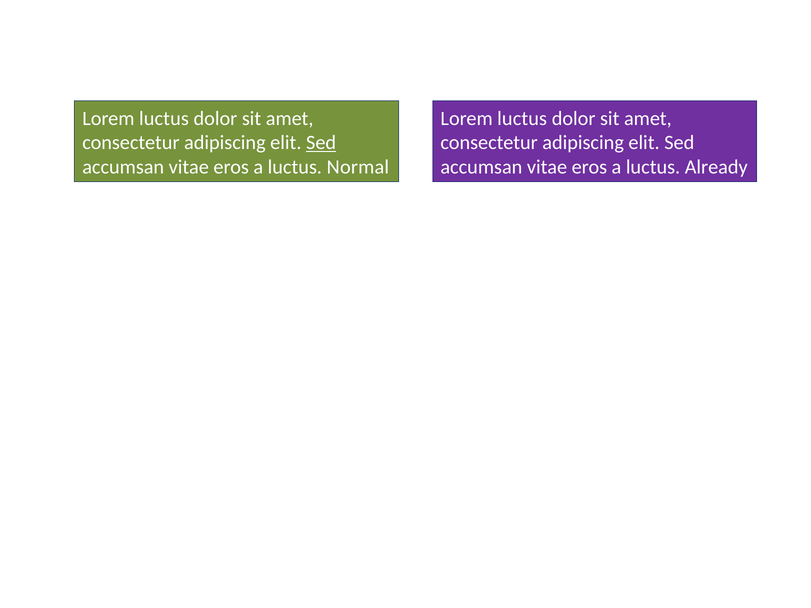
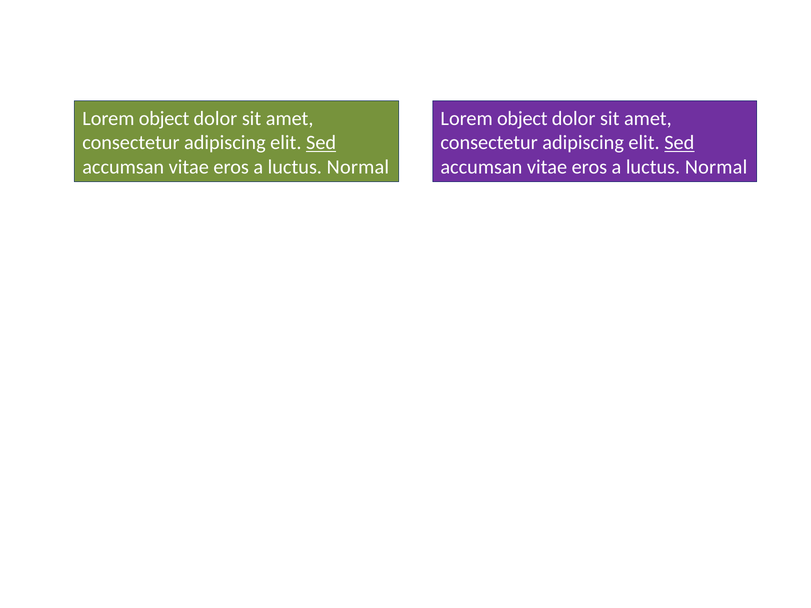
luctus: luctus -> object (164, 118)
luctus: luctus -> object (522, 118)
Sed underline: none -> present (679, 143)
Already: Already -> Normal (716, 167)
